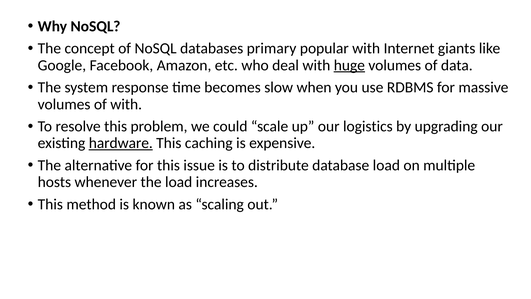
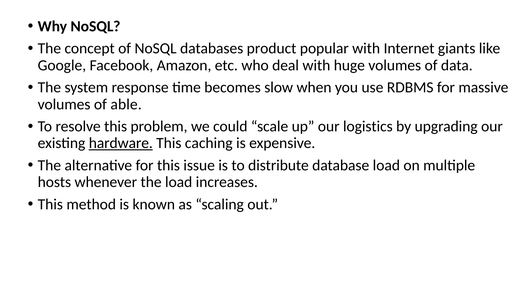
primary: primary -> product (272, 48)
huge underline: present -> none (349, 65)
of with: with -> able (126, 104)
